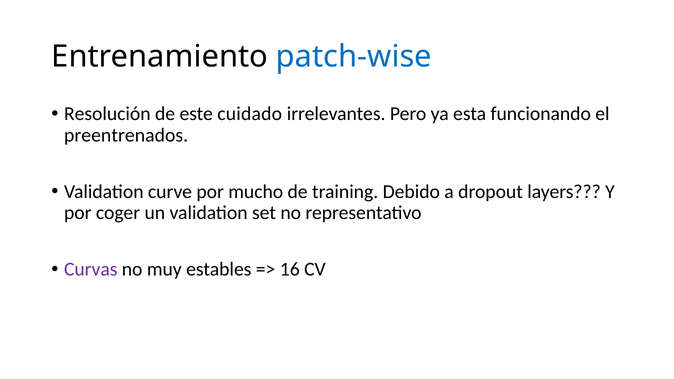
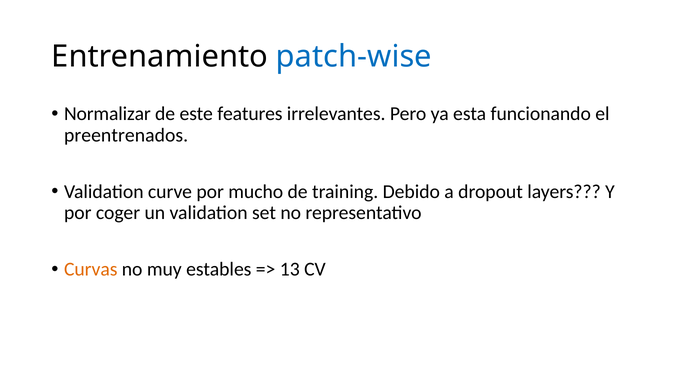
Resolución: Resolución -> Normalizar (107, 114)
cuidado: cuidado -> features (250, 114)
Curvas colour: purple -> orange (91, 269)
16: 16 -> 13 (290, 269)
